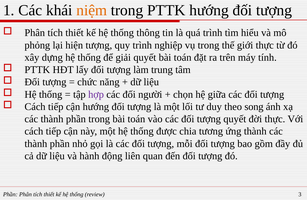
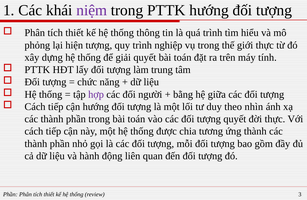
niệm colour: orange -> purple (92, 10)
chọn: chọn -> bằng (183, 94)
song: song -> nhìn (254, 106)
